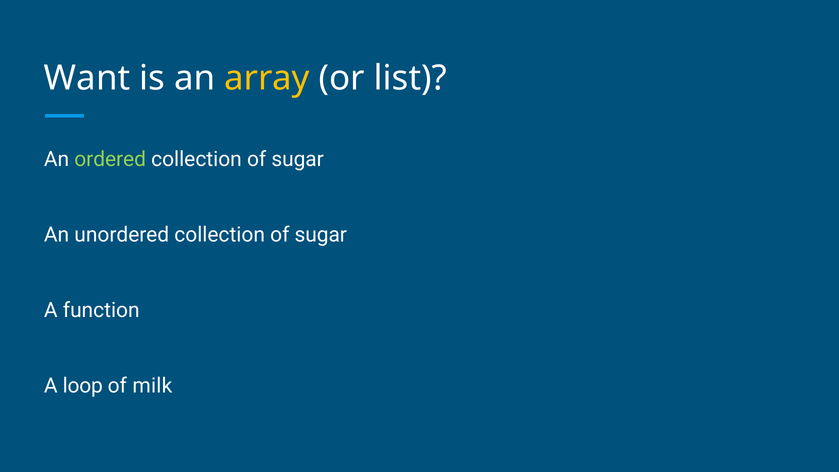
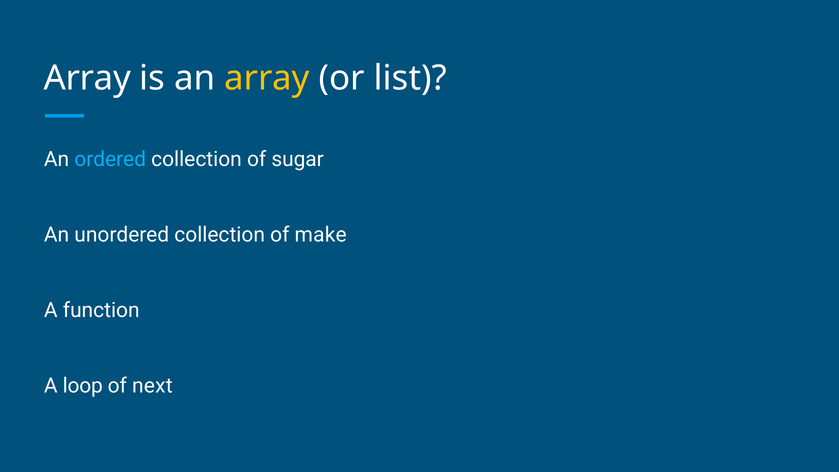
Want: Want -> Array (87, 78)
ordered colour: light green -> light blue (110, 159)
unordered collection of sugar: sugar -> make (321, 235)
milk: milk -> next (152, 386)
